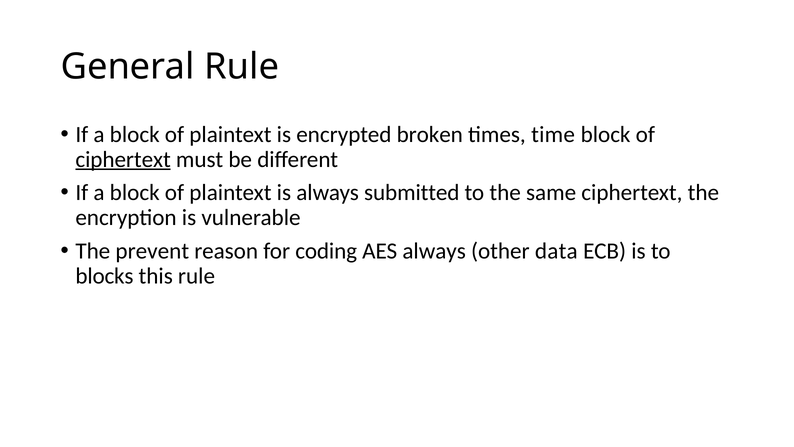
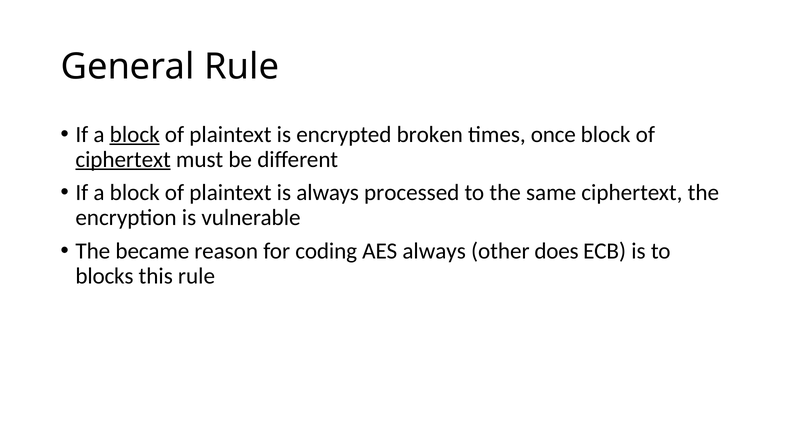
block underline: none -> present (135, 134)
time: time -> once (553, 134)
submitted: submitted -> processed (412, 193)
prevent: prevent -> became (152, 251)
data: data -> does (557, 251)
